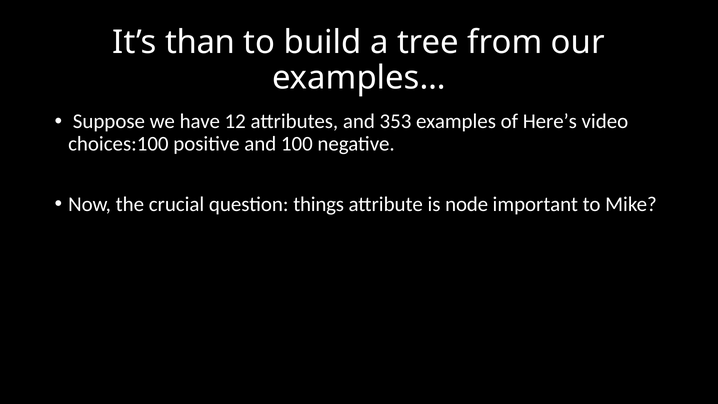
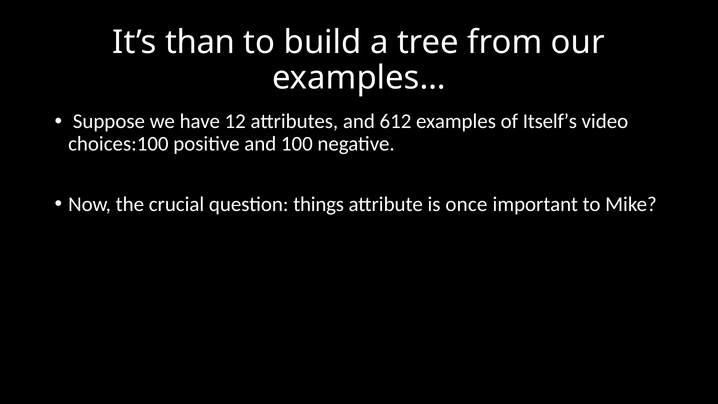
353: 353 -> 612 (396, 121)
Here’s: Here’s -> Itself’s (550, 121)
node: node -> once (466, 204)
